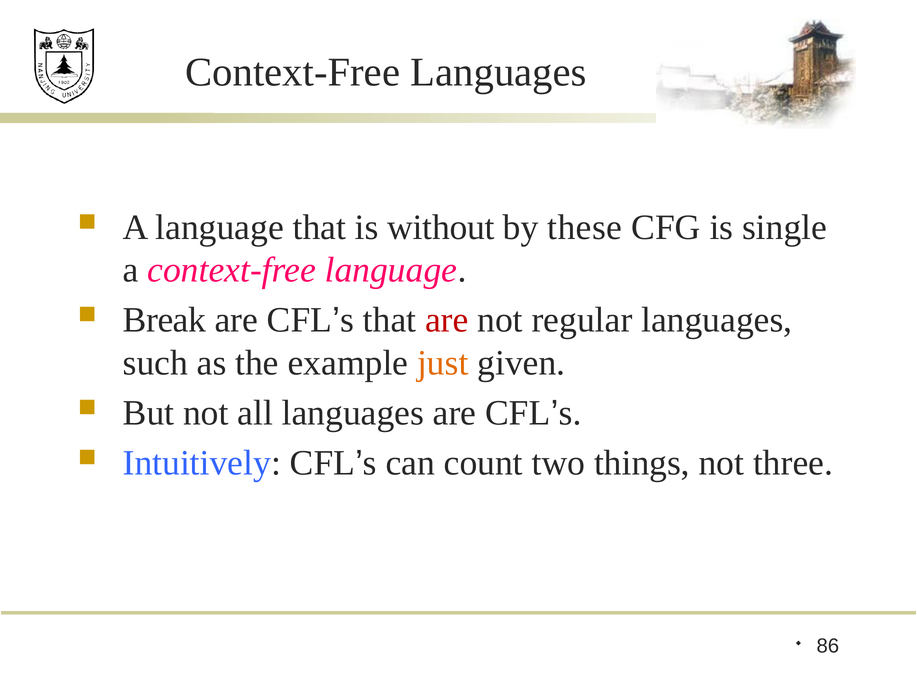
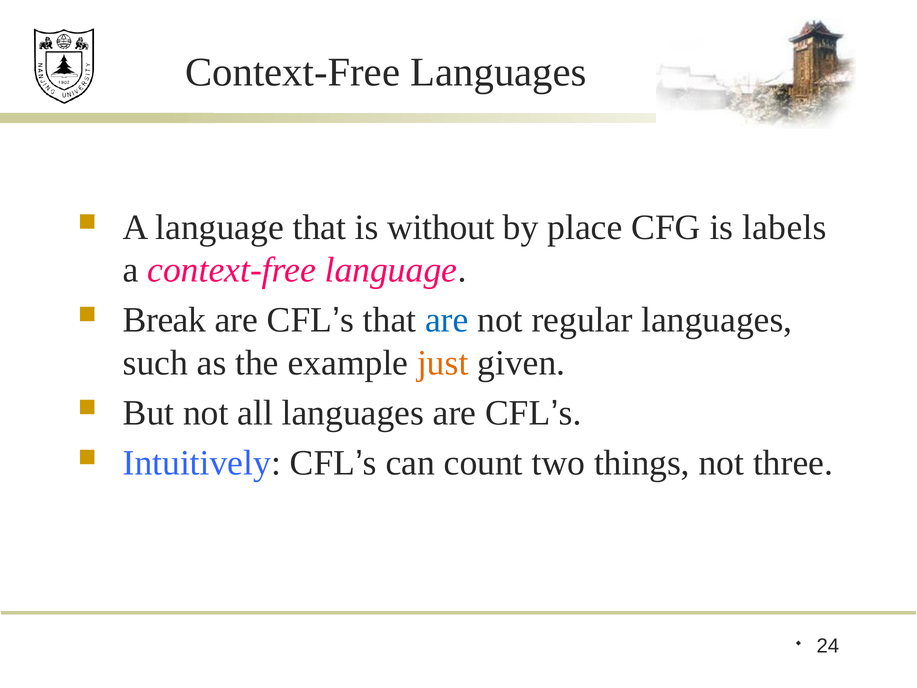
these: these -> place (585, 227)
single: single -> labels (784, 227)
are colour: red -> blue (447, 320)
86: 86 -> 24 (828, 646)
